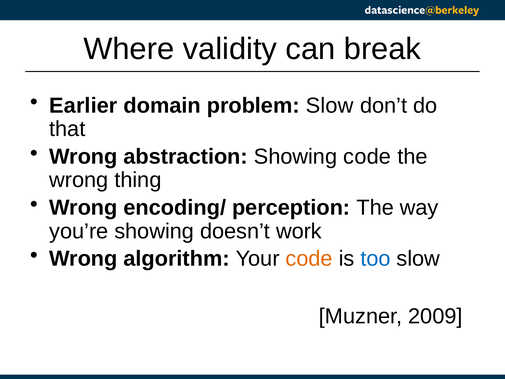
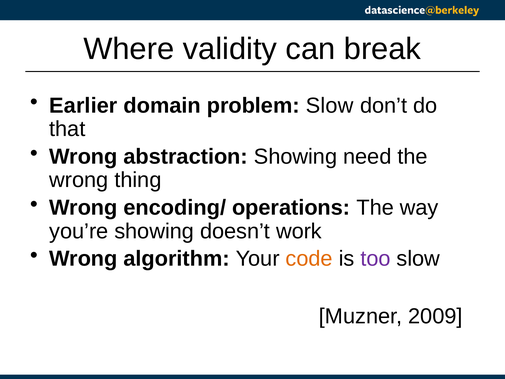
Showing code: code -> need (367, 157)
perception: perception -> operations (291, 208)
too colour: blue -> purple (376, 259)
